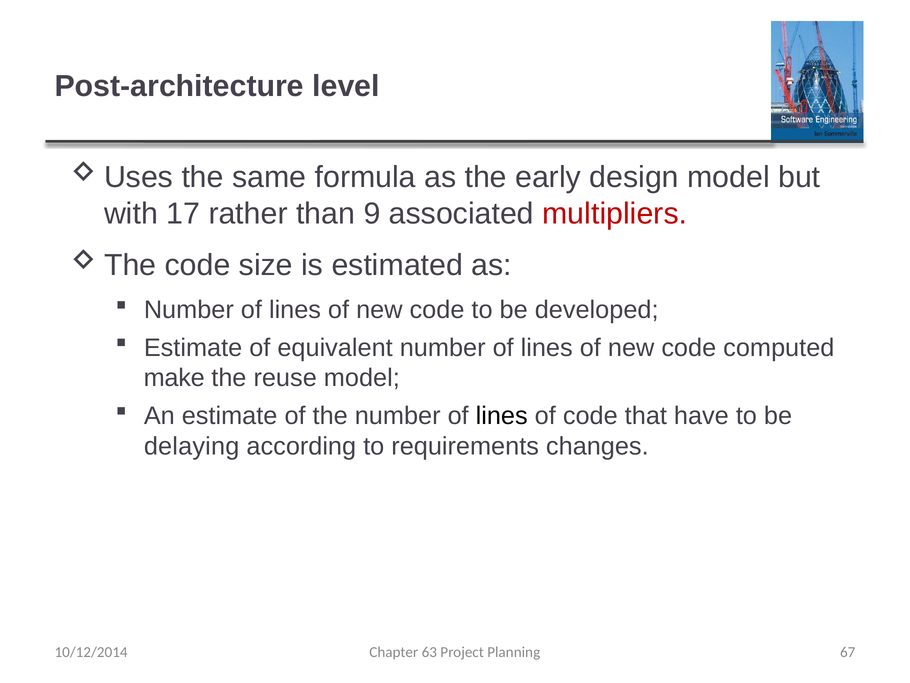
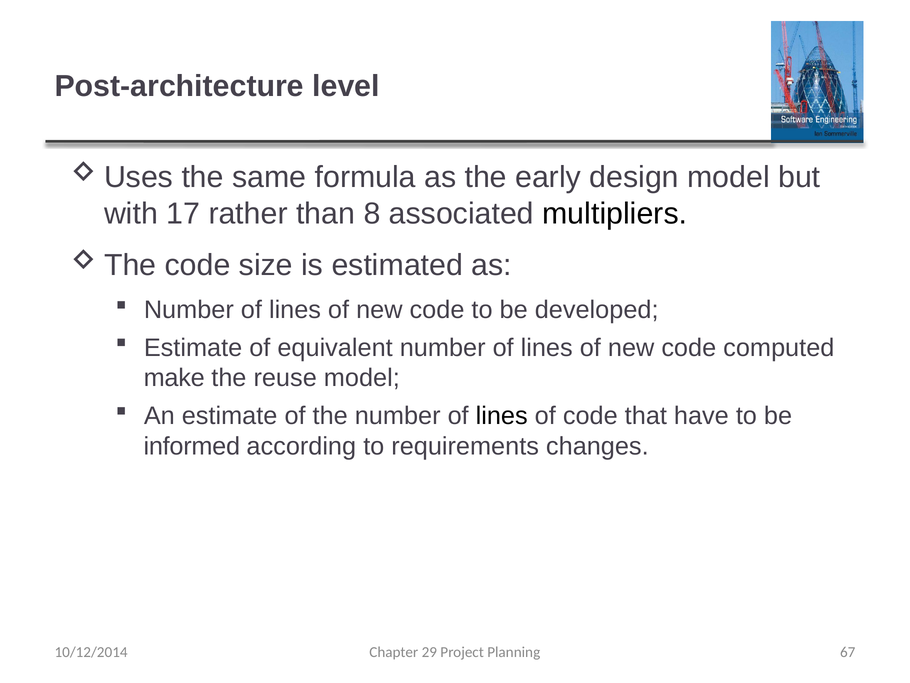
9: 9 -> 8 (372, 214)
multipliers colour: red -> black (615, 214)
delaying: delaying -> informed (192, 446)
63: 63 -> 29 (429, 652)
